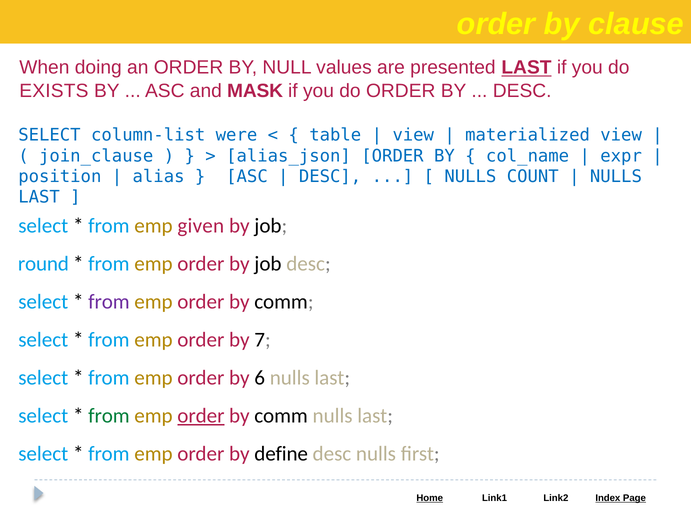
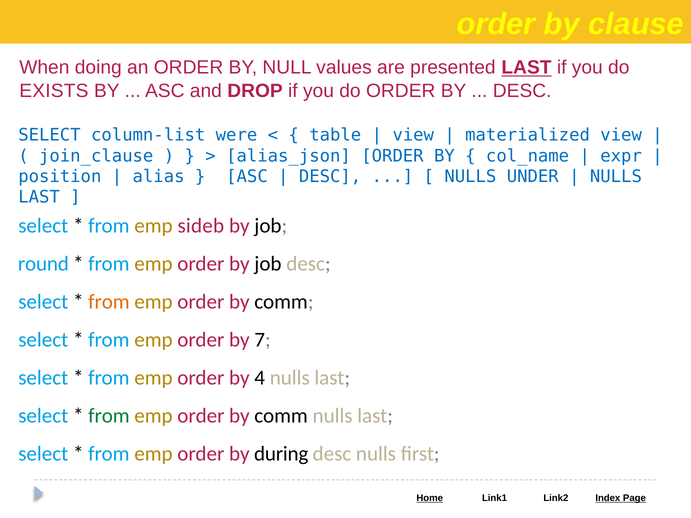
MASK: MASK -> DROP (255, 91)
COUNT: COUNT -> UNDER (533, 177)
given: given -> sideb (201, 226)
from colour: purple -> orange (109, 302)
6: 6 -> 4 (260, 378)
order underline: present -> none (201, 416)
define: define -> during (281, 454)
